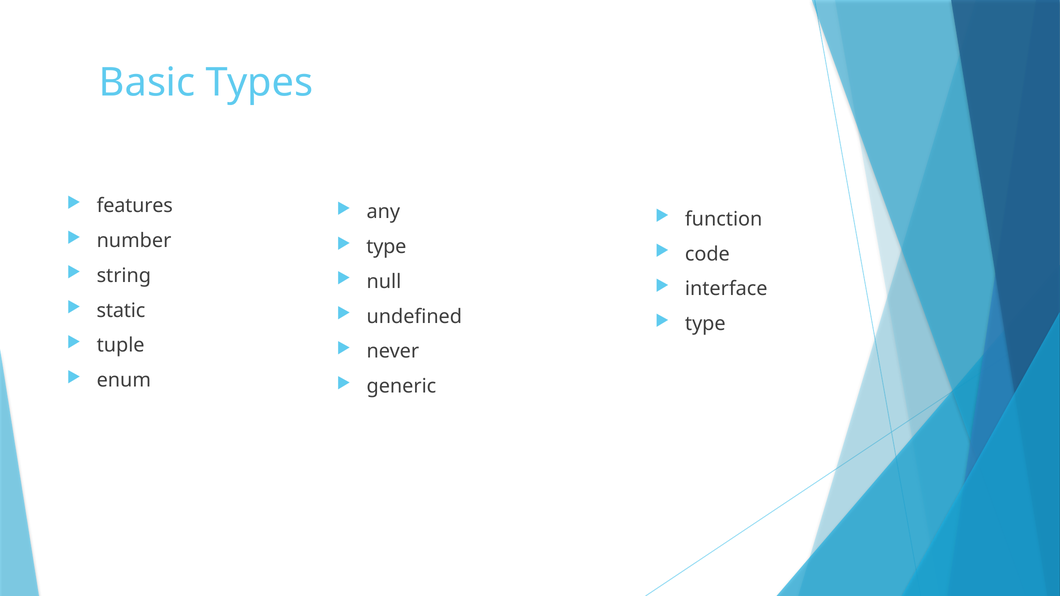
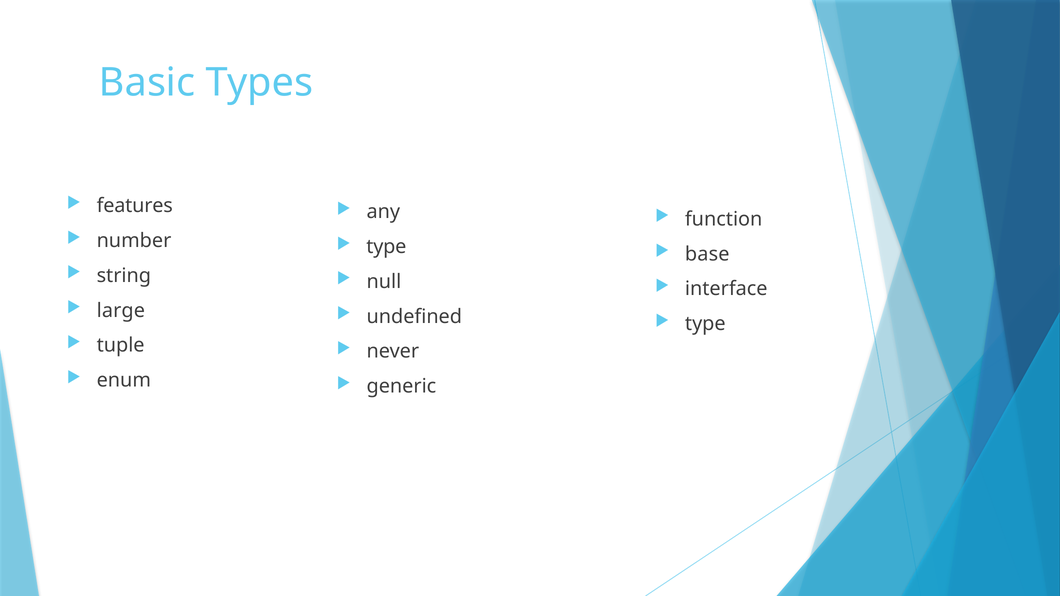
code: code -> base (707, 254)
static: static -> large (121, 311)
